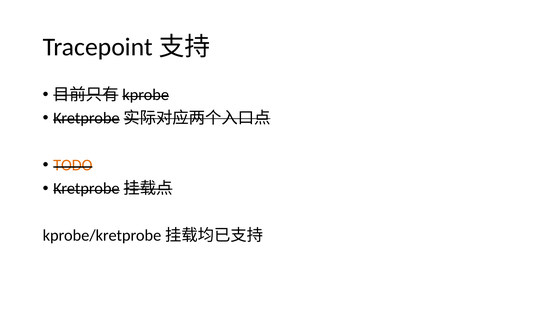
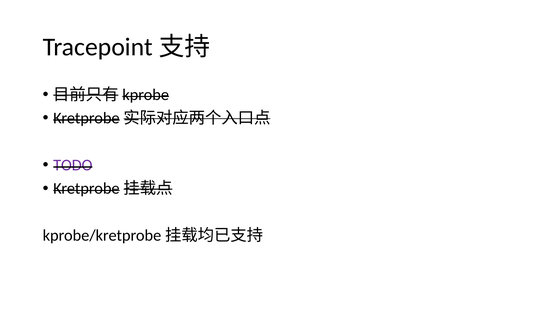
TODO colour: orange -> purple (73, 165)
